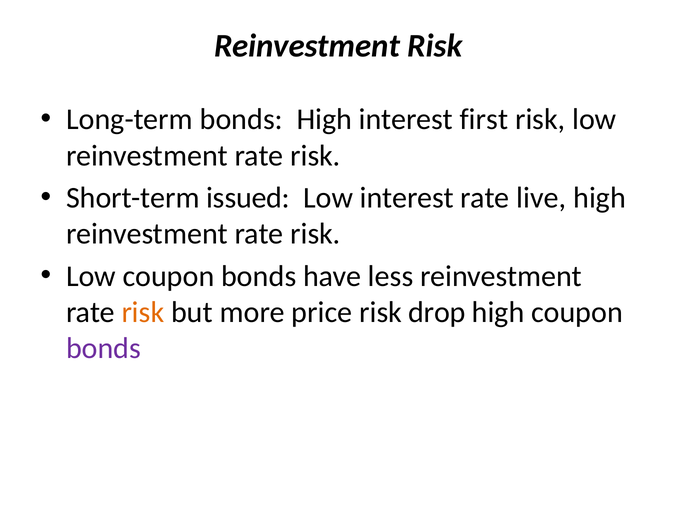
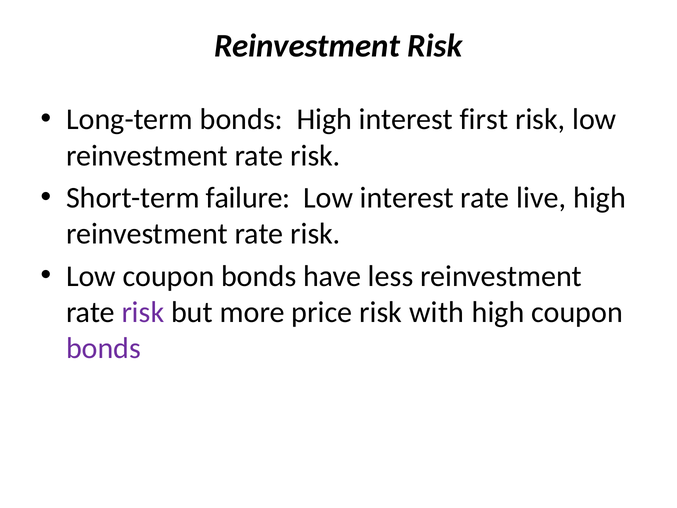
issued: issued -> failure (248, 198)
risk colour: orange -> purple (143, 312)
drop: drop -> with (437, 312)
